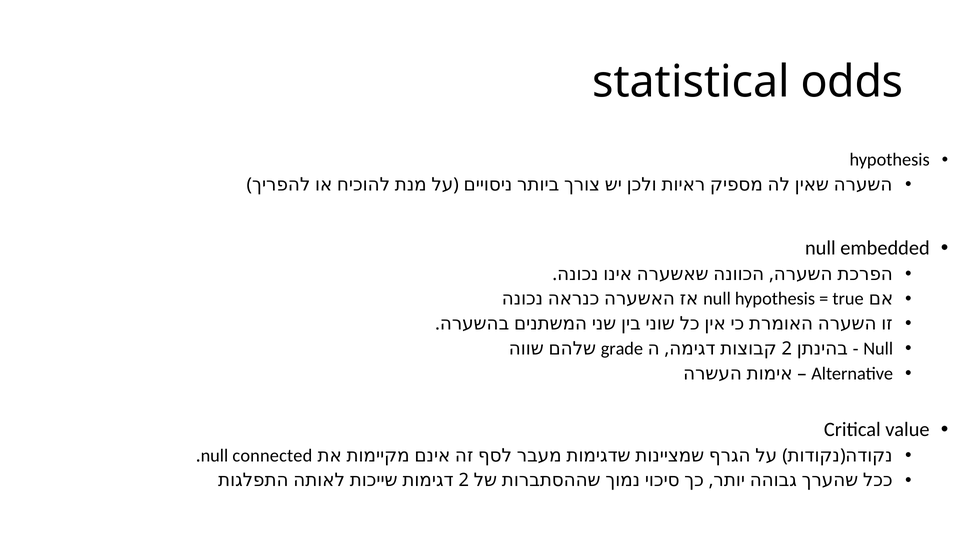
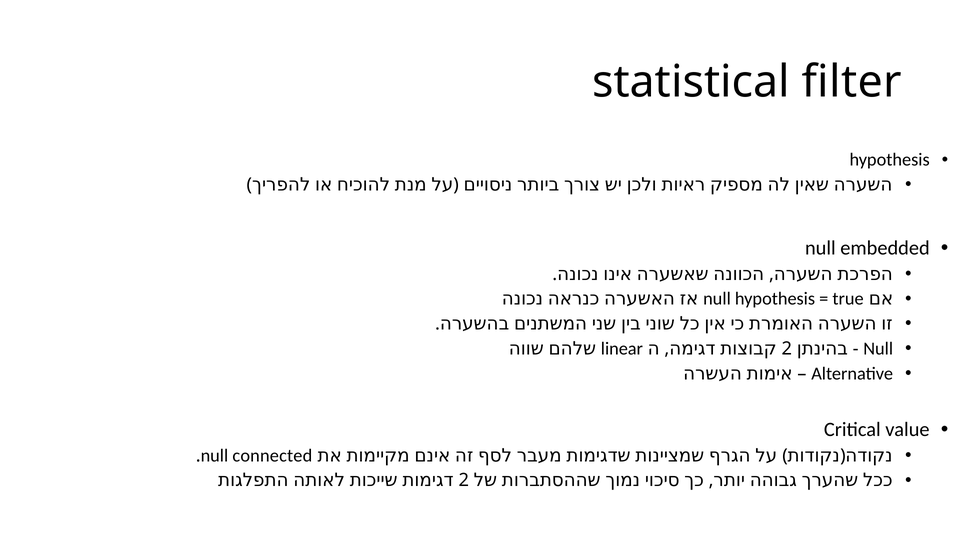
odds: odds -> filter (852, 82)
grade: grade -> linear (622, 348)
